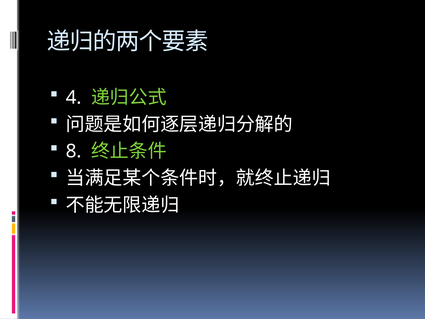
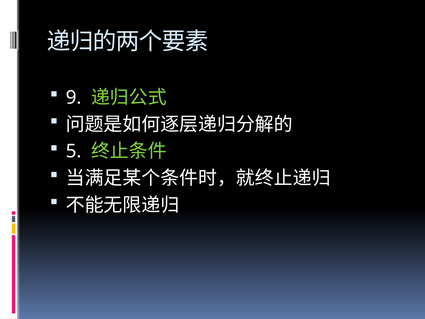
4: 4 -> 9 (74, 98)
8: 8 -> 5 (74, 151)
